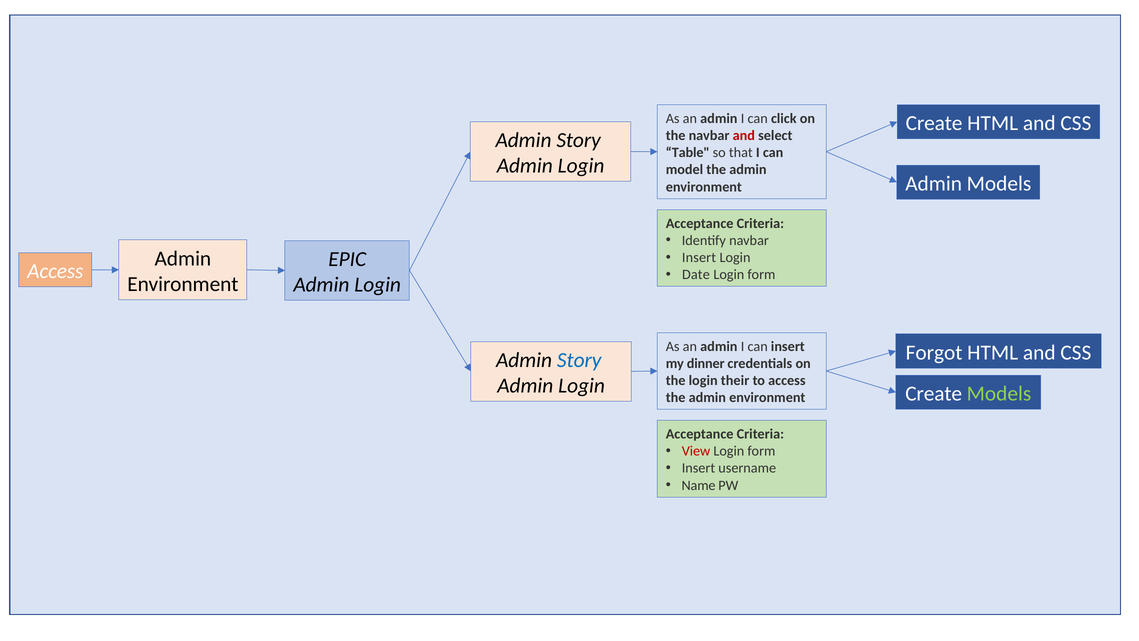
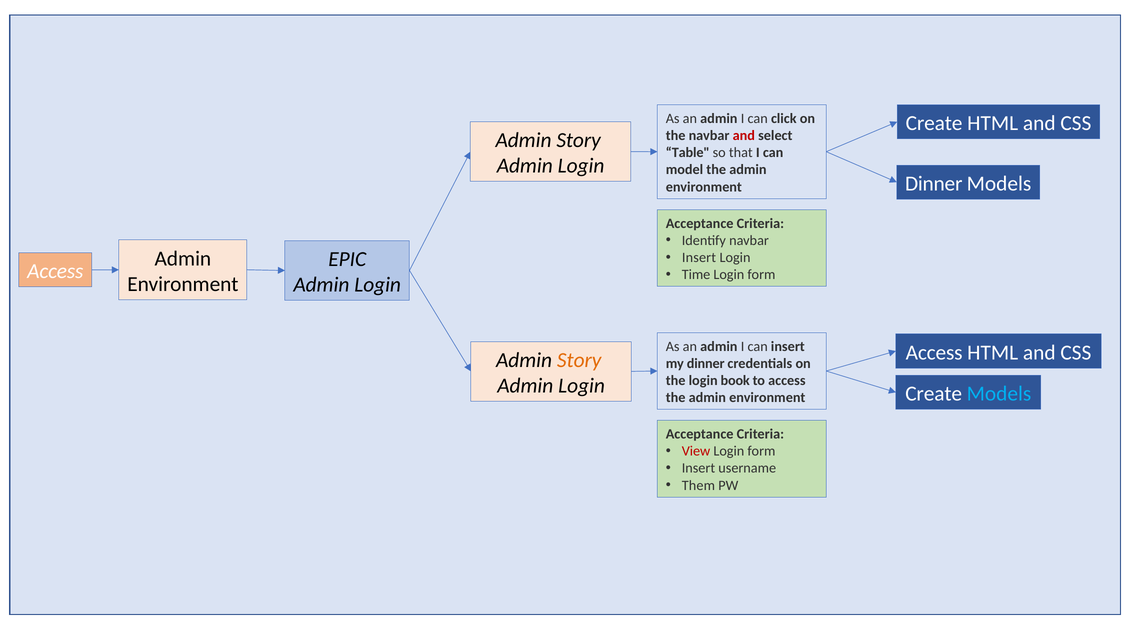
Admin: Admin -> Dinner (934, 184)
Date: Date -> Time (696, 275)
Forgot: Forgot -> Access (934, 352)
Story colour: blue -> orange (579, 360)
their: their -> book (735, 380)
Models colour: light green -> light blue (999, 394)
Name: Name -> Them (698, 485)
